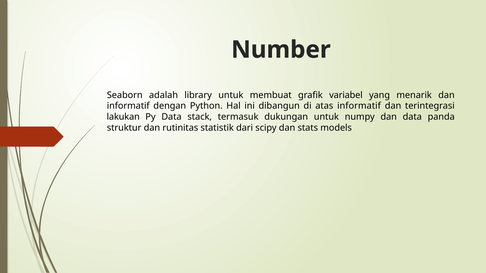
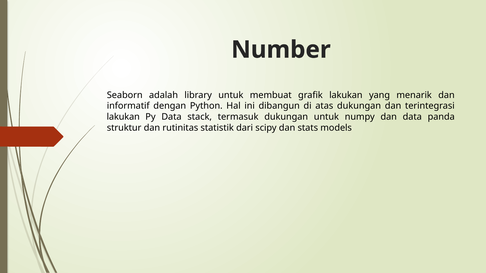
grafik variabel: variabel -> lakukan (346, 95)
atas informatif: informatif -> dukungan (359, 106)
